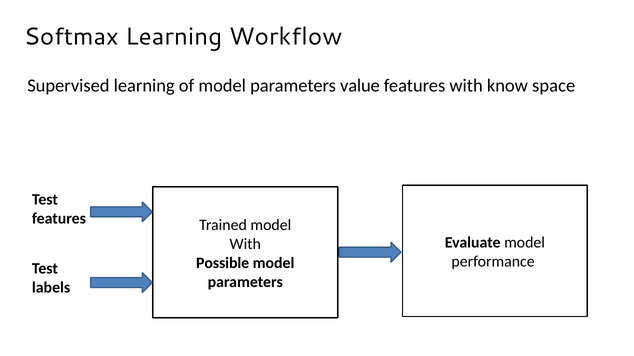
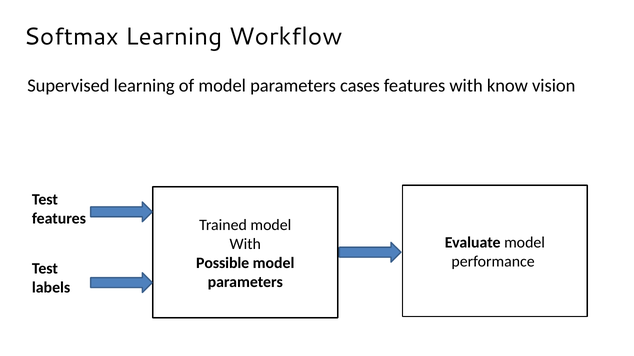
value: value -> cases (360, 86)
space: space -> vision (554, 86)
